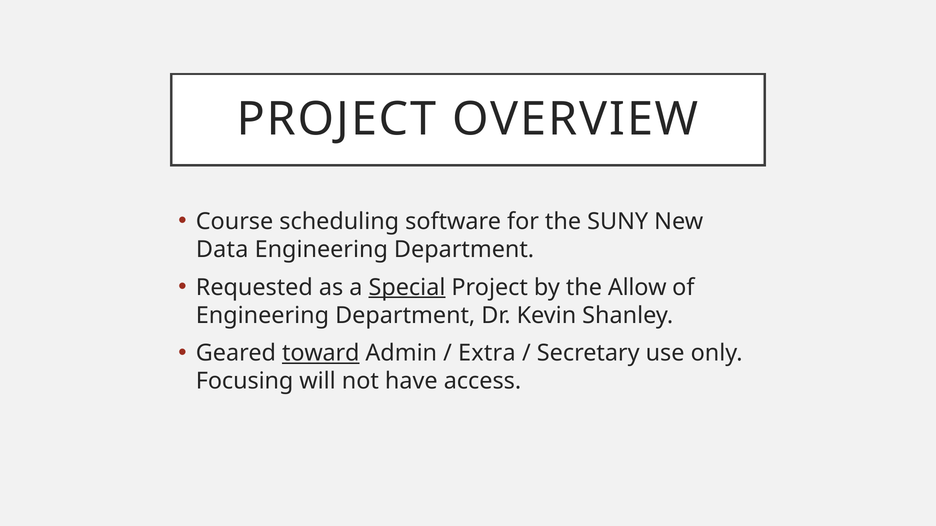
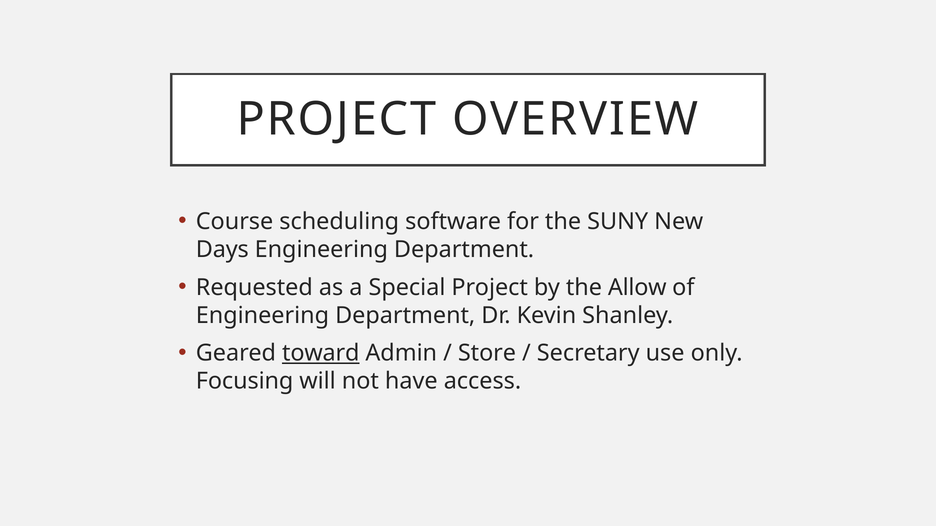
Data: Data -> Days (222, 250)
Special underline: present -> none (407, 288)
Extra: Extra -> Store (487, 354)
